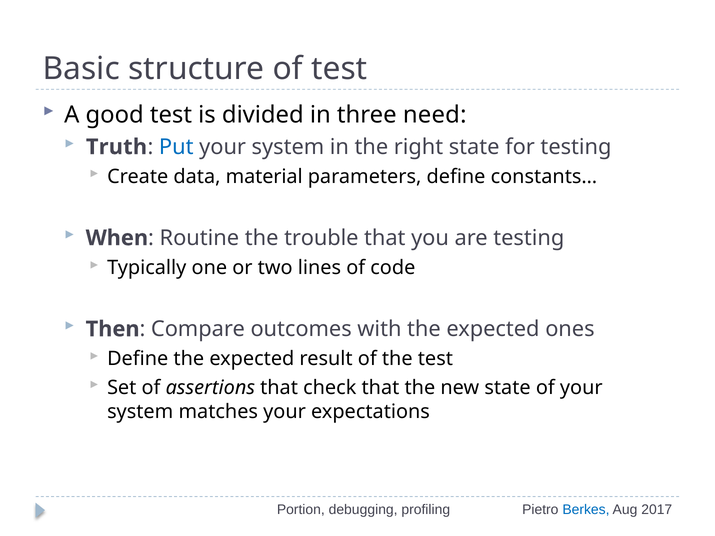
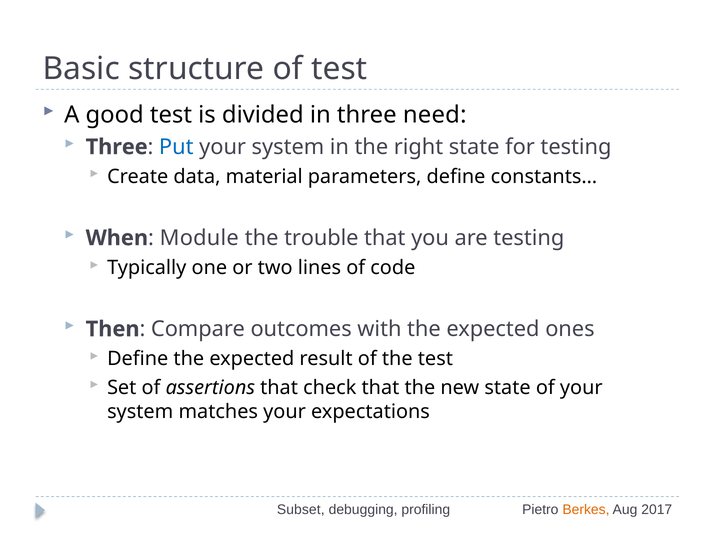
Truth: Truth -> Three (117, 147)
Routine: Routine -> Module (199, 238)
Portion: Portion -> Subset (301, 510)
Berkes colour: blue -> orange (586, 510)
